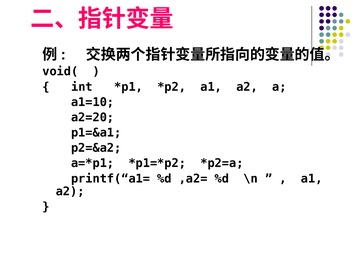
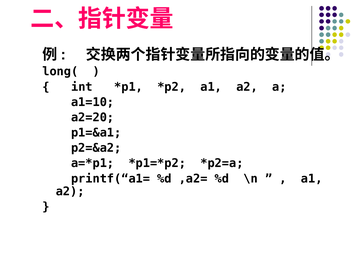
void(: void( -> long( (60, 71)
